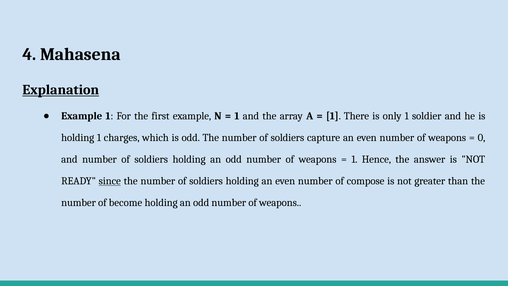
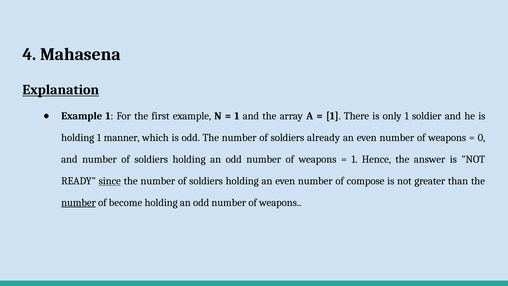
charges: charges -> manner (122, 138)
capture: capture -> already (324, 138)
number underline: none -> present (78, 202)
